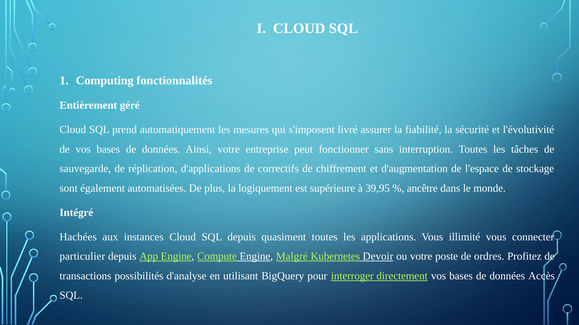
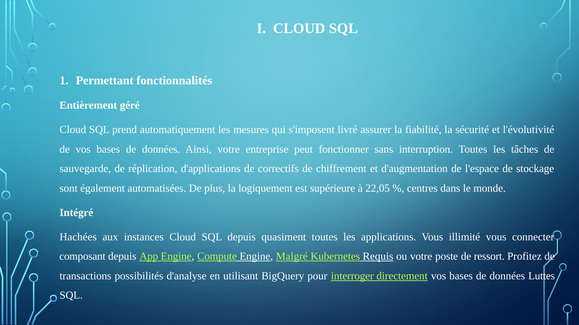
Computing: Computing -> Permettant (105, 81)
39,95: 39,95 -> 22,05 (378, 189)
ancêtre: ancêtre -> centres (422, 189)
particulier: particulier -> composant (82, 257)
Devoir: Devoir -> Requis (378, 257)
ordres: ordres -> ressort (489, 257)
Accès: Accès -> Luttes (542, 276)
